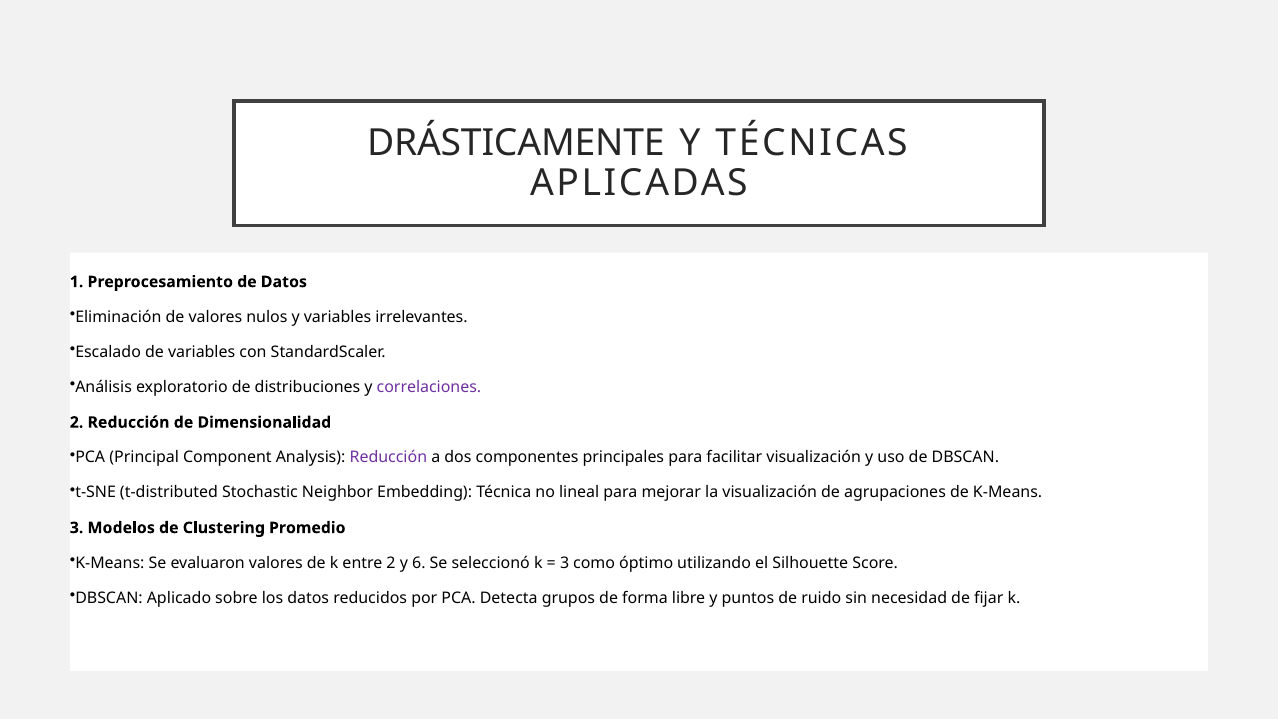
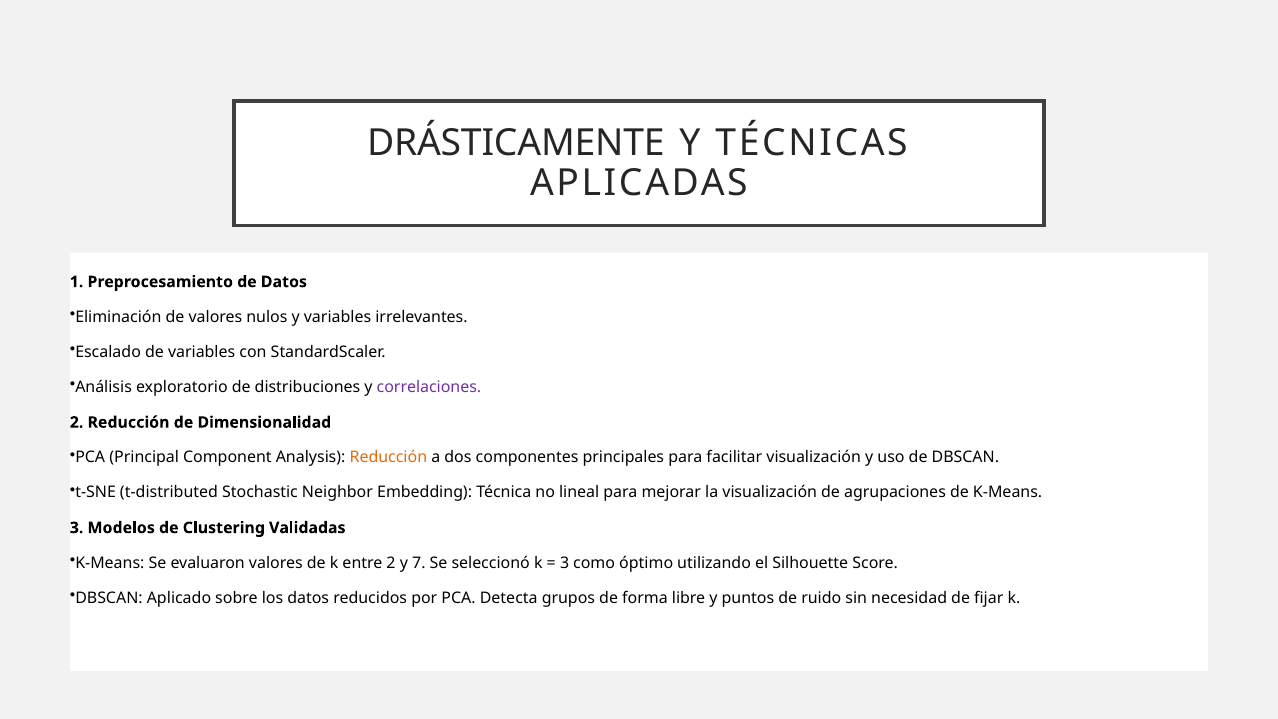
Reducción colour: purple -> orange (388, 457)
Promedio: Promedio -> Validadas (307, 528)
6: 6 -> 7 (419, 563)
